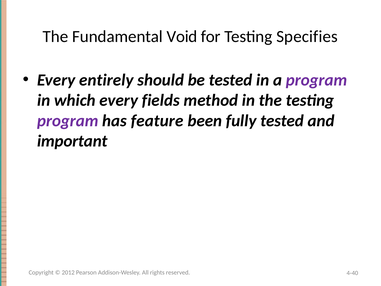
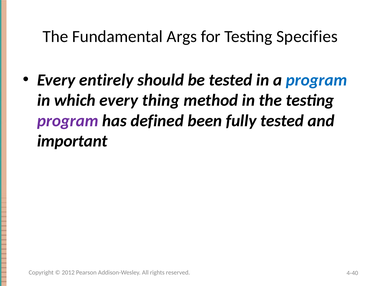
Void: Void -> Args (182, 36)
program colour: purple -> blue (317, 80)
fields: fields -> thing (161, 100)
feature: feature -> defined (157, 121)
